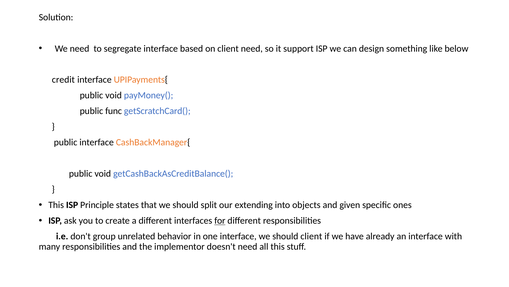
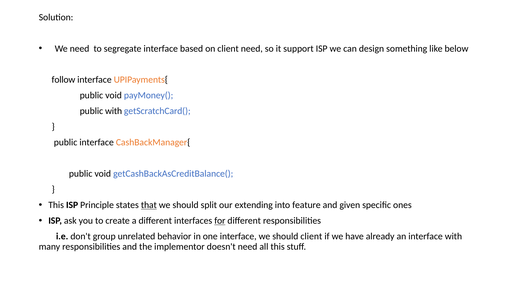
credit: credit -> follow (63, 80)
public func: func -> with (114, 111)
that underline: none -> present (149, 205)
objects: objects -> feature (306, 205)
